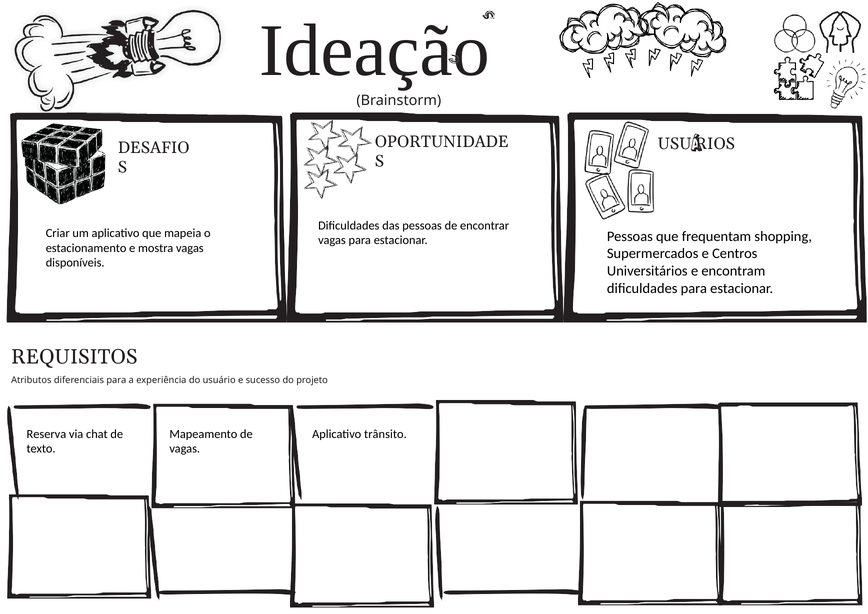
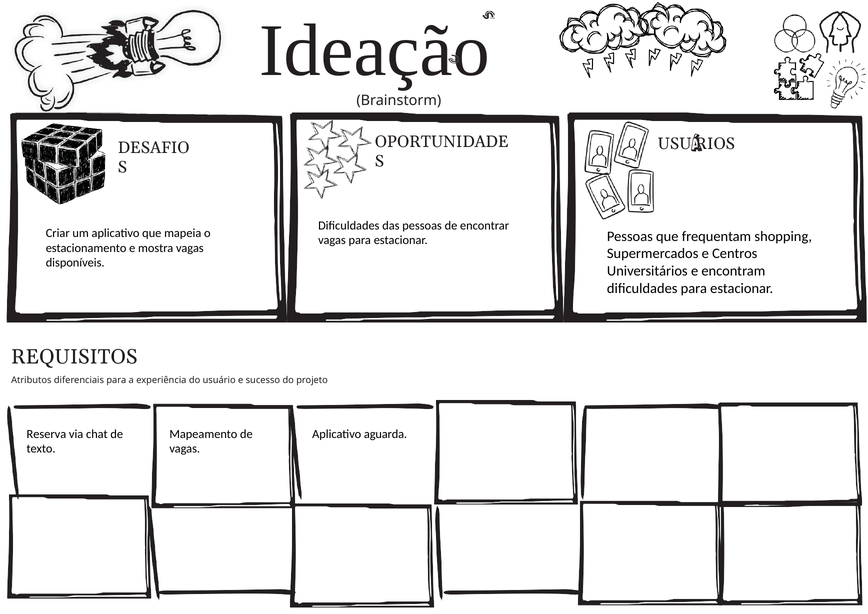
trânsito: trânsito -> aguarda (386, 434)
